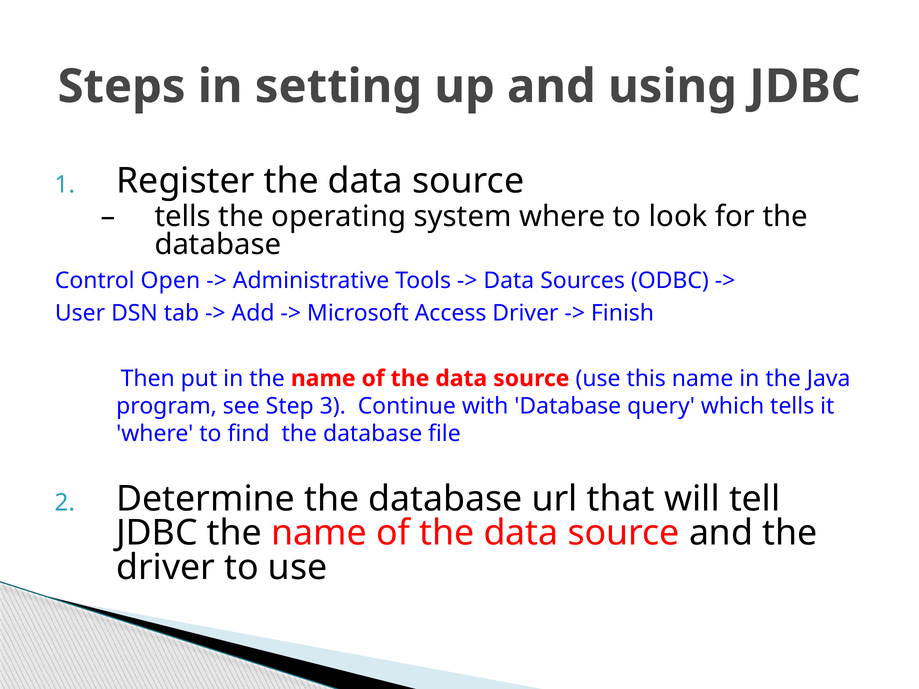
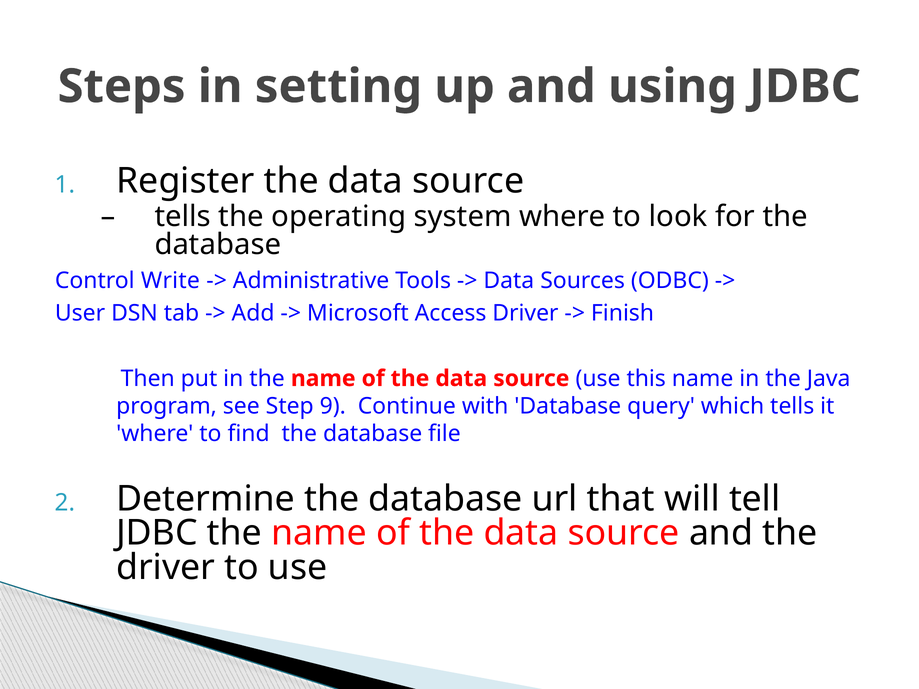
Open: Open -> Write (170, 281)
3: 3 -> 9 (333, 406)
